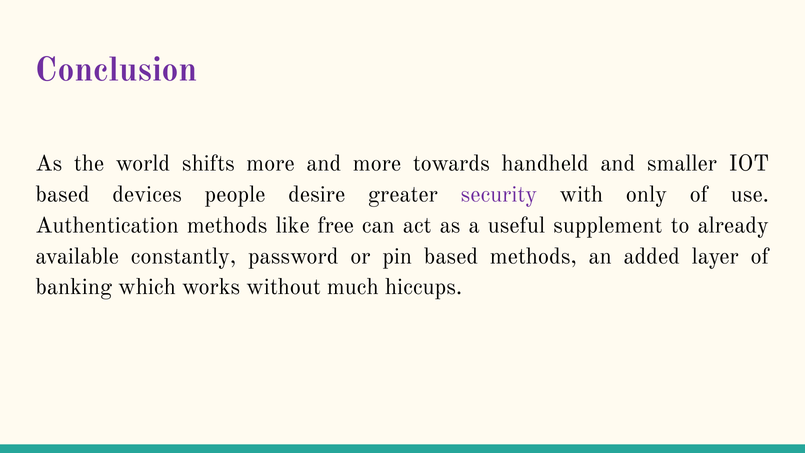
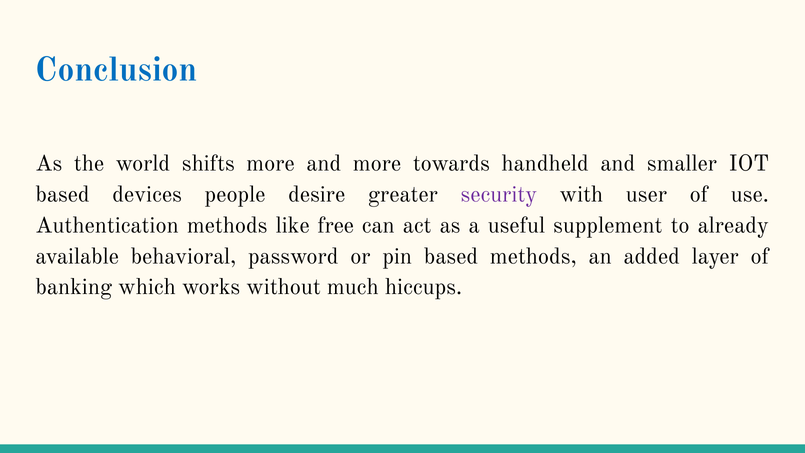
Conclusion colour: purple -> blue (116, 70)
only: only -> user (646, 194)
constantly: constantly -> behavioral (184, 256)
